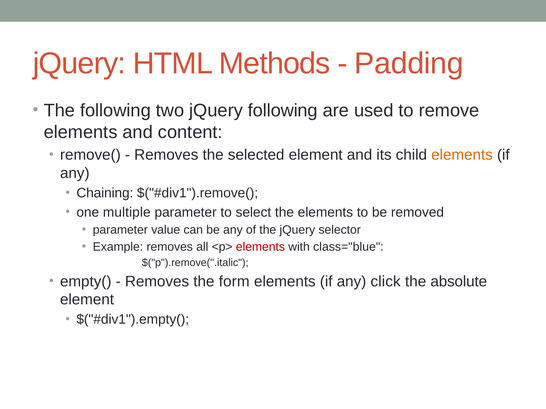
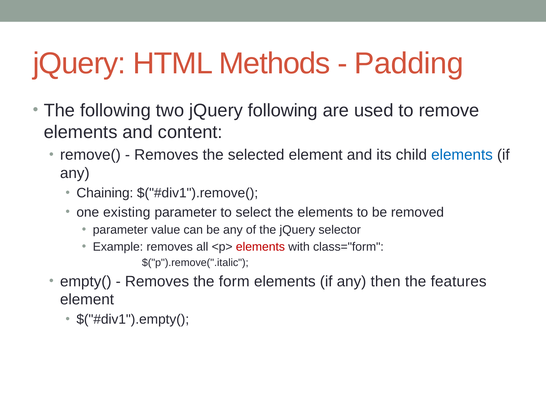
elements colour: orange -> blue (462, 155)
multiple: multiple -> existing (127, 212)
class="blue: class="blue -> class="form (348, 247)
click: click -> then (386, 282)
absolute: absolute -> features (459, 282)
